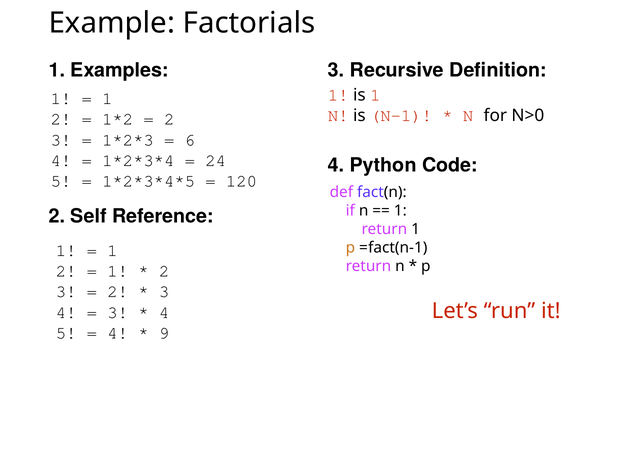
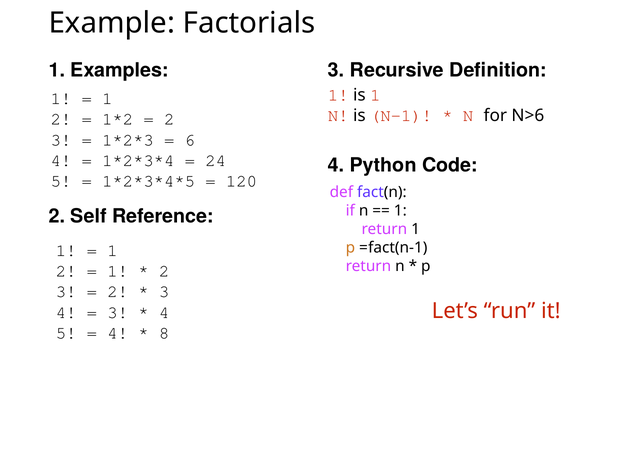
N>0: N>0 -> N>6 (528, 116)
9: 9 -> 8 (164, 333)
